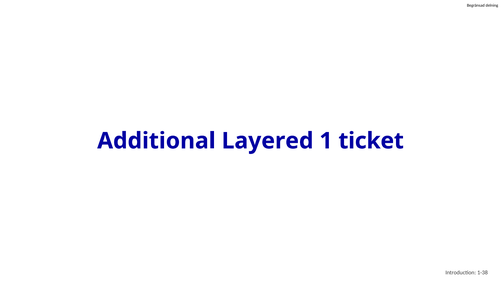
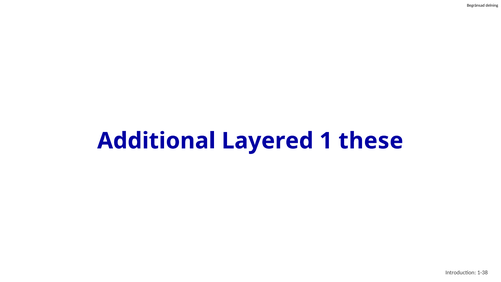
ticket: ticket -> these (371, 141)
